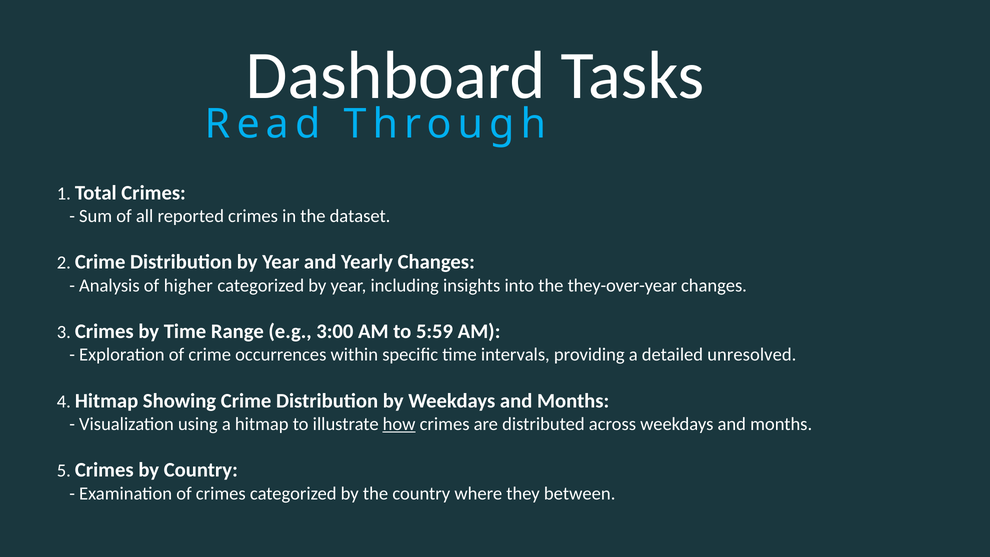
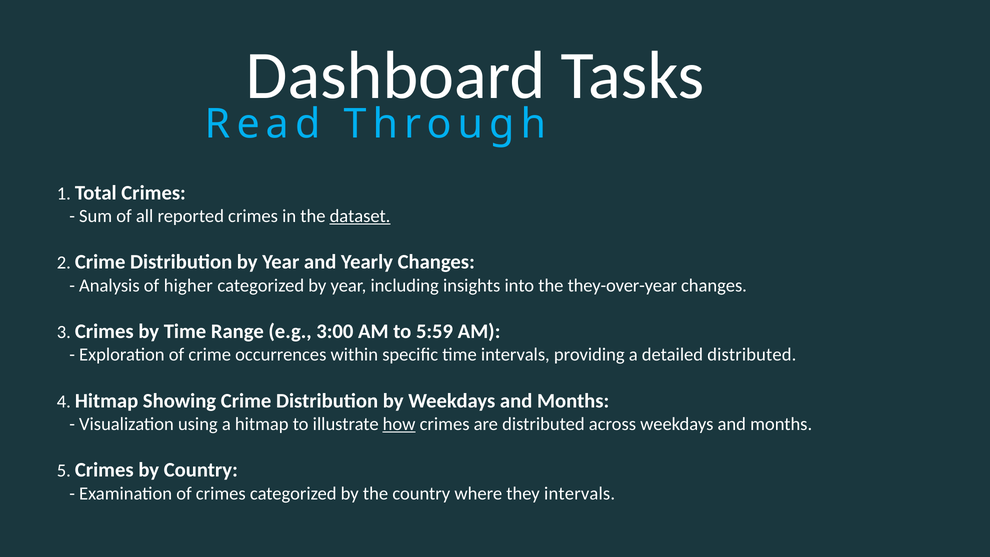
dataset underline: none -> present (360, 216)
detailed unresolved: unresolved -> distributed (752, 355)
they between: between -> intervals (580, 493)
